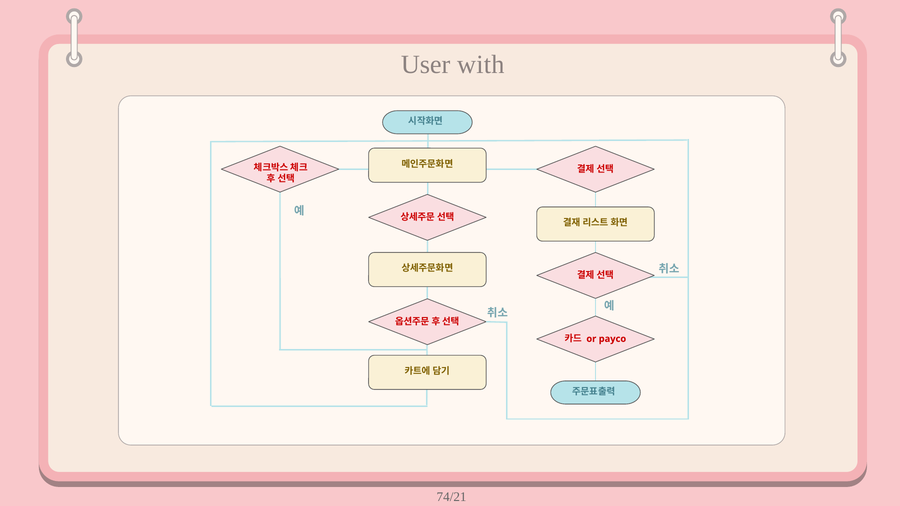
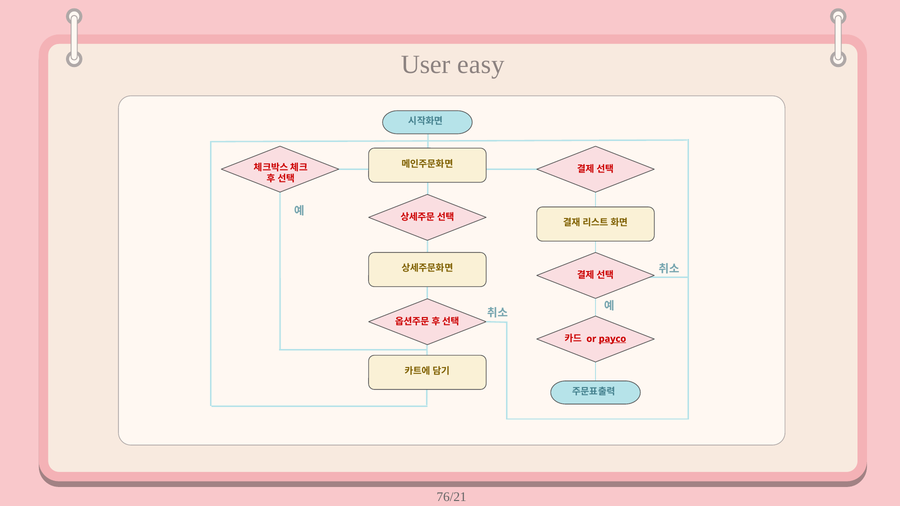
with: with -> easy (481, 65)
payco underline: none -> present (612, 339)
74/21: 74/21 -> 76/21 (452, 497)
